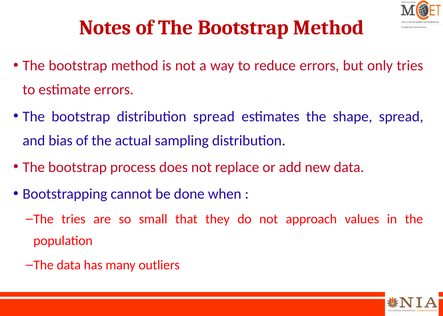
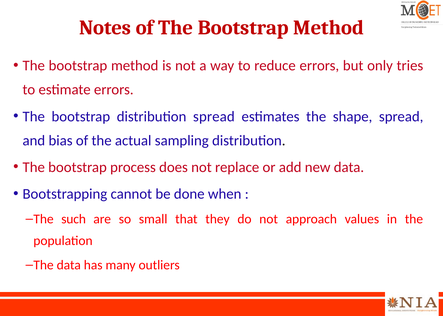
The tries: tries -> such (74, 219)
